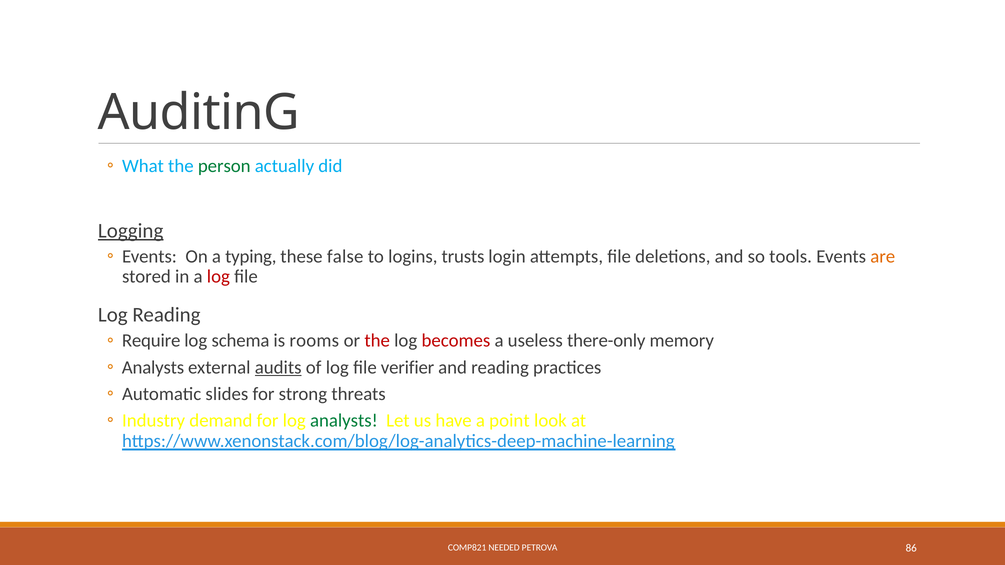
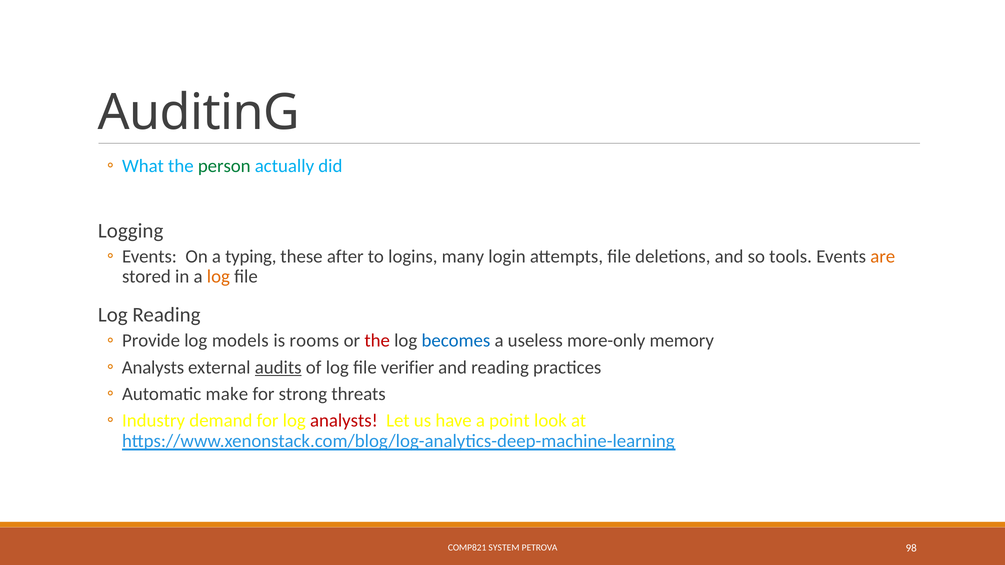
Logging underline: present -> none (131, 231)
false: false -> after (345, 257)
trusts: trusts -> many (463, 257)
log colour: red -> orange (218, 277)
Require: Require -> Provide (151, 341)
schema: schema -> models (240, 341)
becomes colour: red -> blue (456, 341)
there-only: there-only -> more-only (606, 341)
slides: slides -> make (227, 394)
analysts colour: green -> red (344, 421)
NEEDED: NEEDED -> SYSTEM (504, 548)
86: 86 -> 98 (911, 548)
